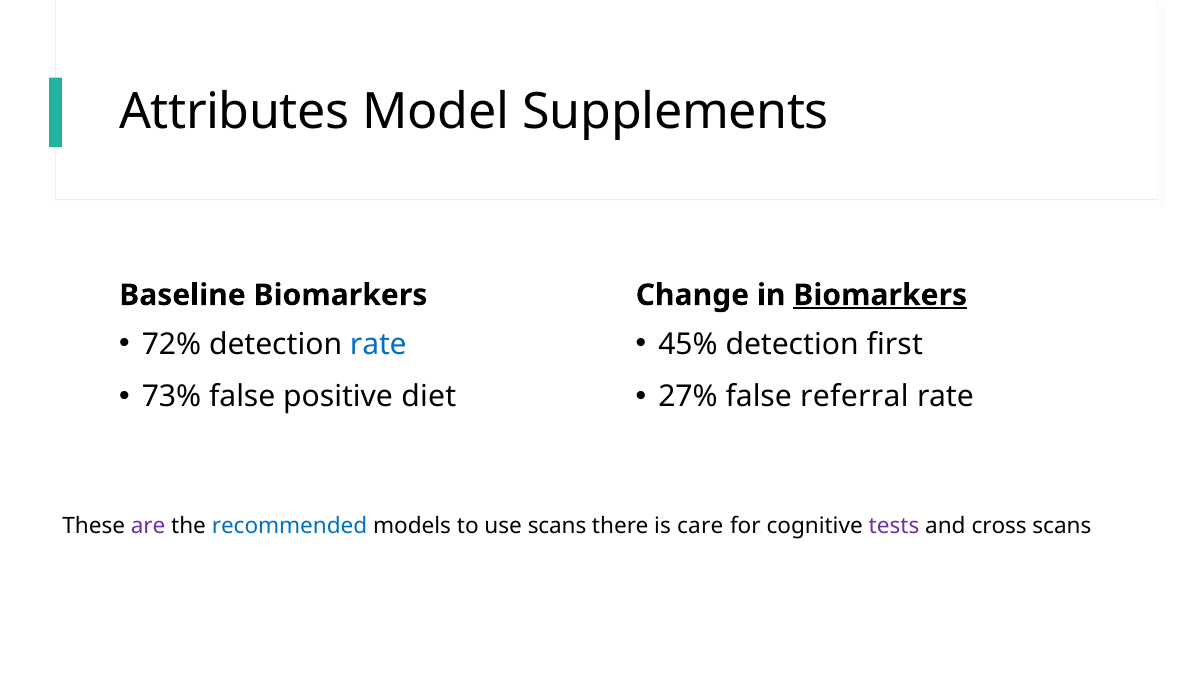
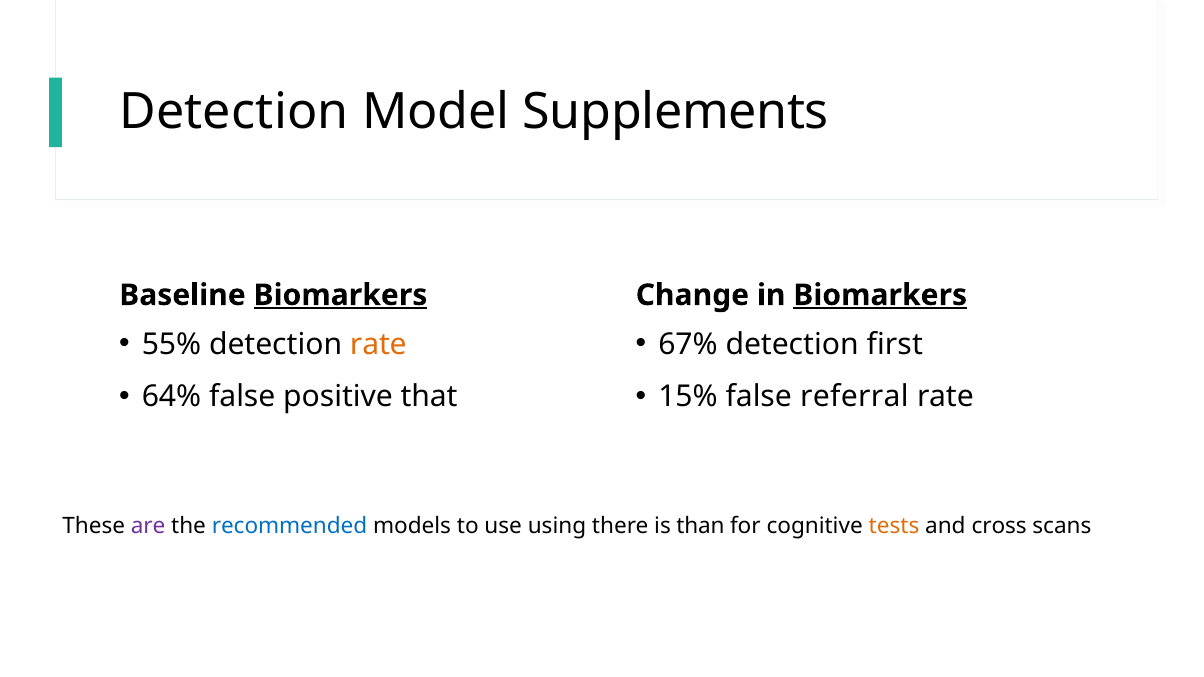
Attributes: Attributes -> Detection (234, 112)
Biomarkers underline: none -> present (340, 295)
72%: 72% -> 55% (171, 345)
rate colour: blue -> orange (378, 345)
45%: 45% -> 67% (688, 345)
73%: 73% -> 64% (171, 397)
diet: diet -> that (429, 397)
27%: 27% -> 15% (688, 397)
use scans: scans -> using (557, 526)
care: care -> than (701, 526)
tests colour: purple -> orange (894, 526)
